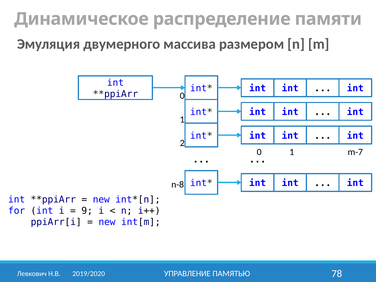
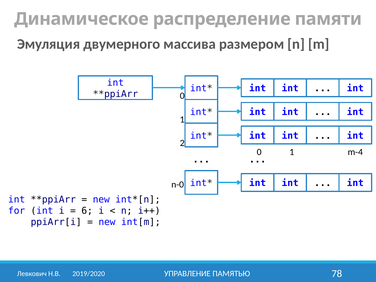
m-7: m-7 -> m-4 (355, 152)
n-8: n-8 -> n-0 (178, 185)
9: 9 -> 6 (87, 211)
